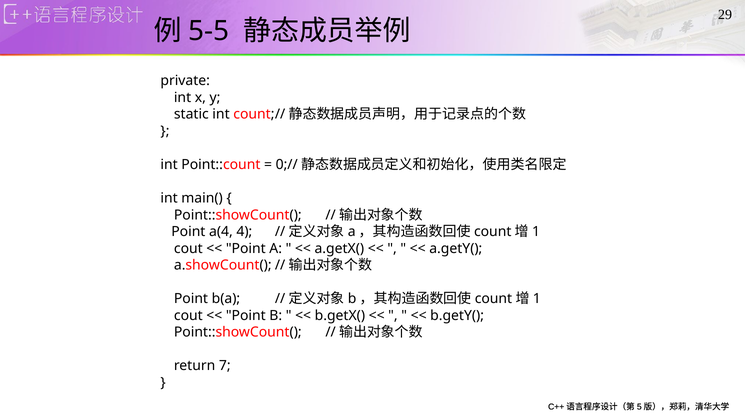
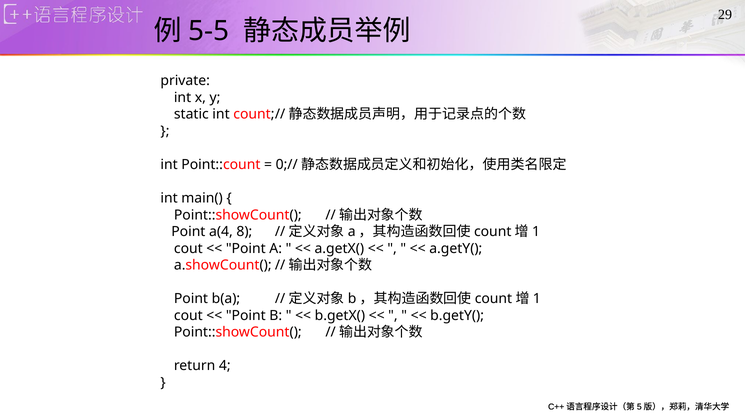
4: 4 -> 8 (244, 232)
7: 7 -> 4 (225, 366)
